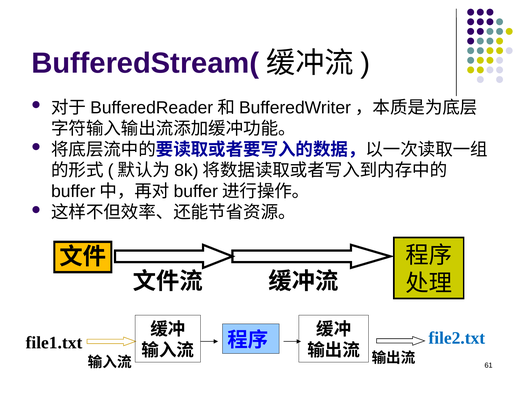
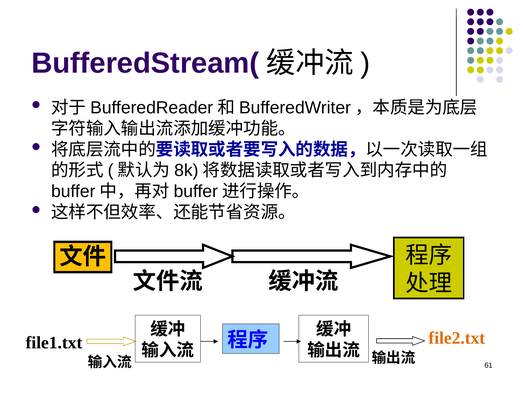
file2.txt colour: blue -> orange (457, 338)
